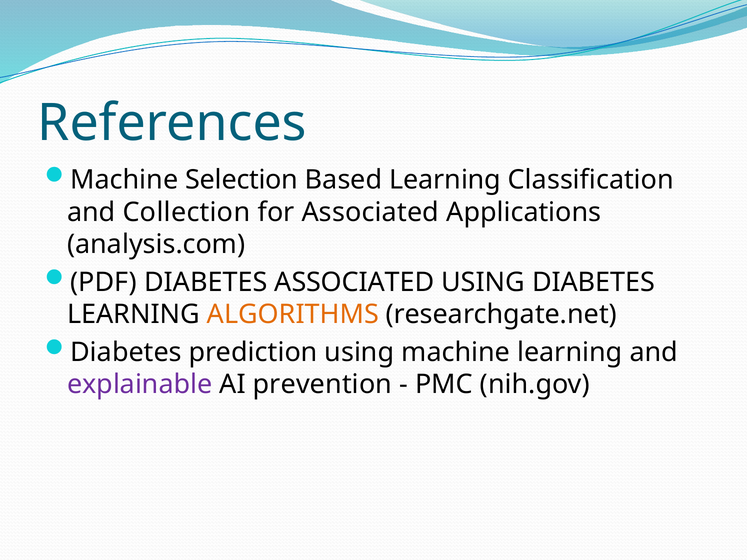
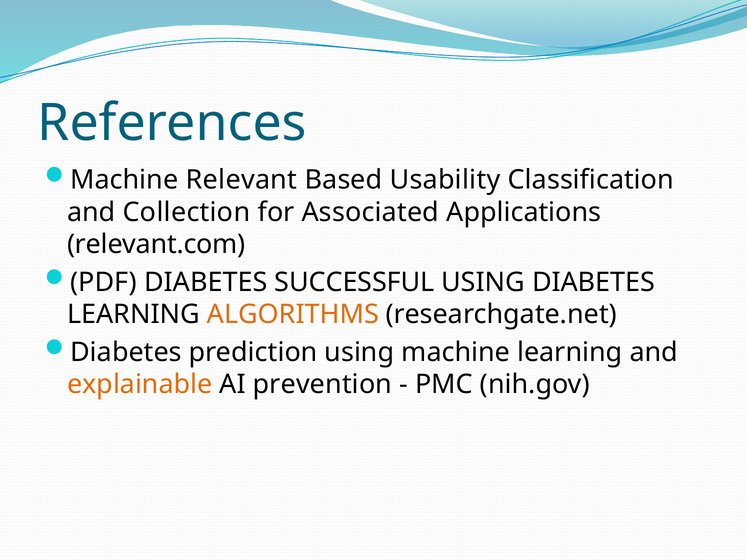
Selection: Selection -> Relevant (242, 180)
Based Learning: Learning -> Usability (445, 180)
analysis.com: analysis.com -> relevant.com (156, 245)
DIABETES ASSOCIATED: ASSOCIATED -> SUCCESSFUL (354, 282)
explainable colour: purple -> orange (140, 385)
